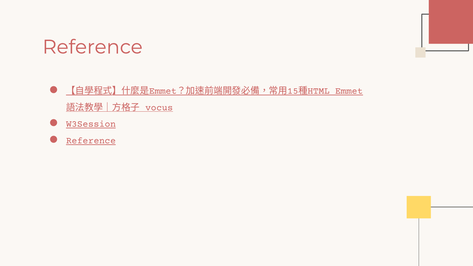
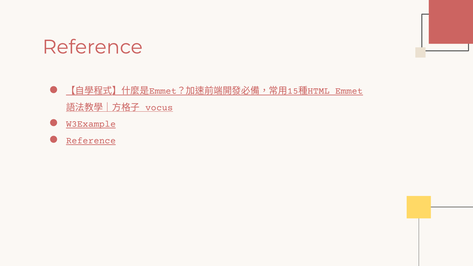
W3Session: W3Session -> W3Example (91, 124)
